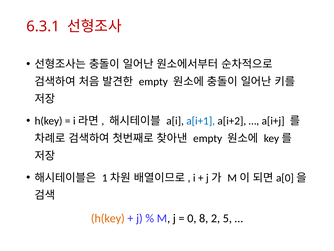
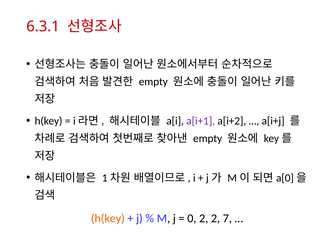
a[i+1 colour: blue -> purple (201, 121)
0 8: 8 -> 2 (204, 218)
5: 5 -> 7 (227, 218)
